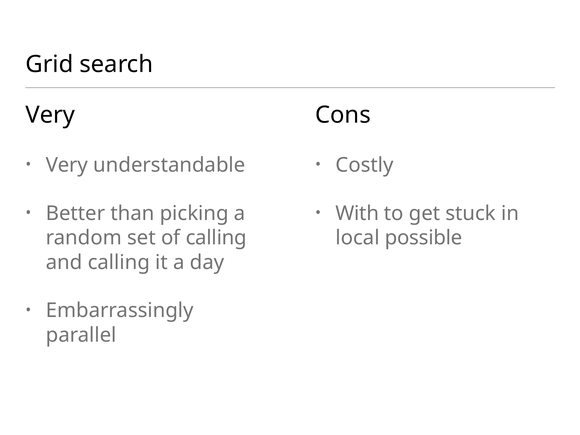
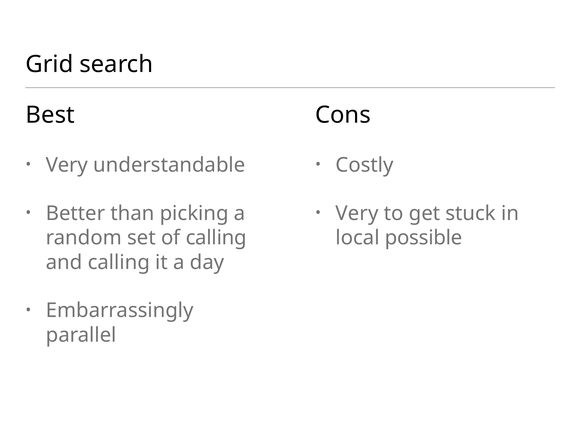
Very: Very -> Best (50, 115)
With: With -> Very (357, 213)
